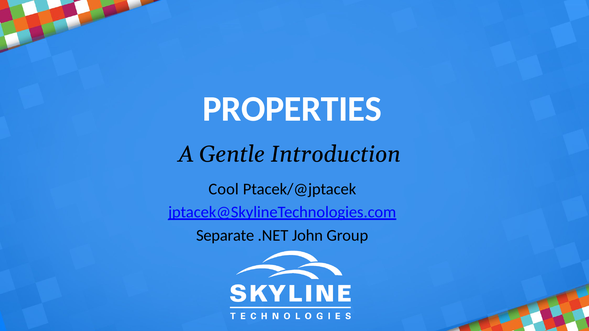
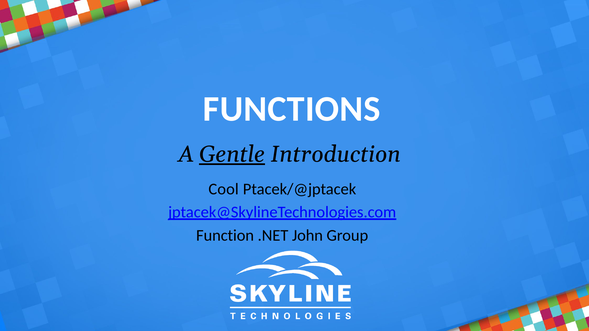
PROPERTIES: PROPERTIES -> FUNCTIONS (292, 109)
Gentle underline: none -> present (232, 154)
Separate: Separate -> Function (225, 236)
